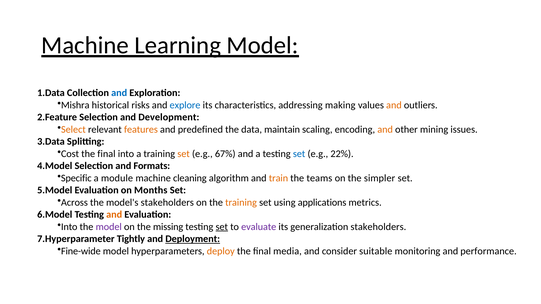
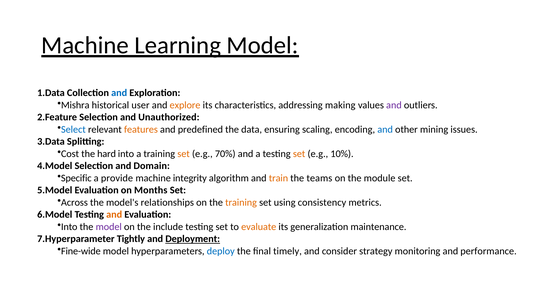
risks: risks -> user (140, 105)
explore colour: blue -> orange (185, 105)
and colour: orange -> purple (394, 105)
Development: Development -> Unauthorized (169, 117)
Select colour: orange -> blue (73, 130)
maintain: maintain -> ensuring (282, 130)
and colour: orange -> blue (385, 130)
final: final -> hard (107, 154)
67%: 67% -> 70% (225, 154)
set colour: blue -> orange (299, 154)
22%: 22% -> 10% (342, 154)
Formats: Formats -> Domain (152, 166)
module: module -> provide (117, 178)
cleaning: cleaning -> integrity (190, 178)
simpler: simpler -> module (380, 178)
model's stakeholders: stakeholders -> relationships (167, 203)
applications: applications -> consistency (322, 203)
missing: missing -> include (168, 227)
set underline: present -> none (222, 227)
evaluate colour: purple -> orange (259, 227)
generalization stakeholders: stakeholders -> maintenance (378, 227)
deploy colour: orange -> blue (221, 251)
media: media -> timely (287, 251)
suitable: suitable -> strategy (376, 251)
